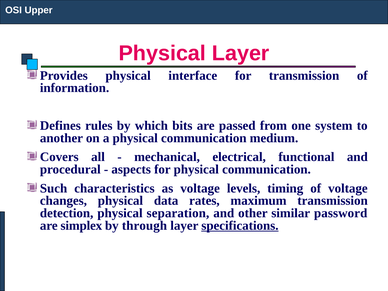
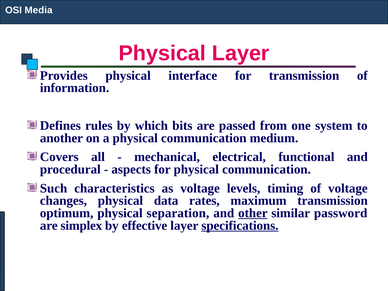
Upper: Upper -> Media (39, 10)
detection: detection -> optimum (67, 213)
other underline: none -> present (253, 213)
through: through -> effective (145, 226)
